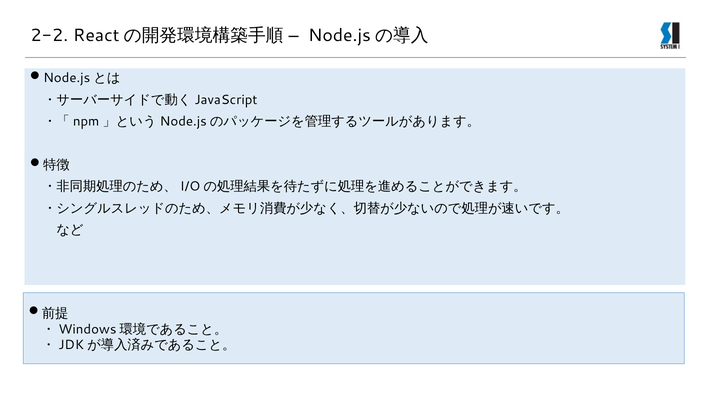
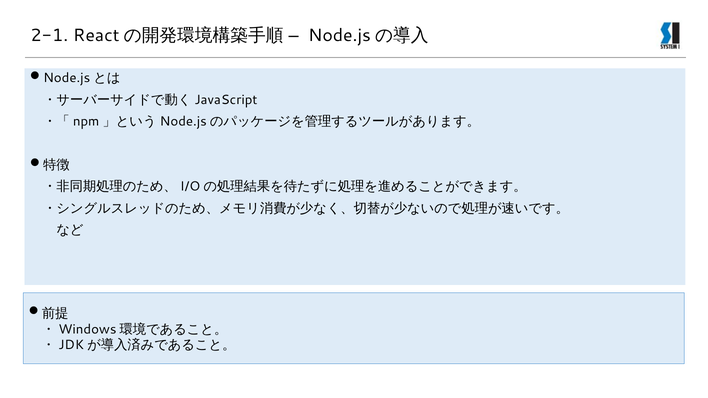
2-2: 2-2 -> 2-1 (49, 35)
